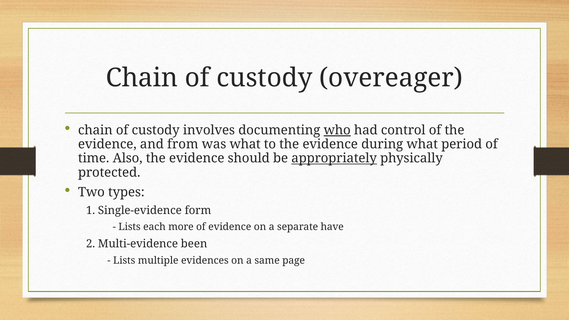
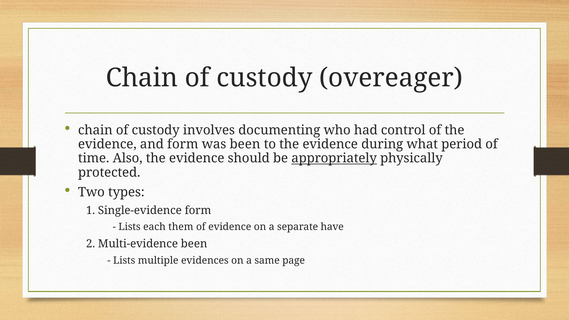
who underline: present -> none (337, 130)
and from: from -> form (183, 144)
was what: what -> been (245, 144)
more: more -> them (181, 227)
